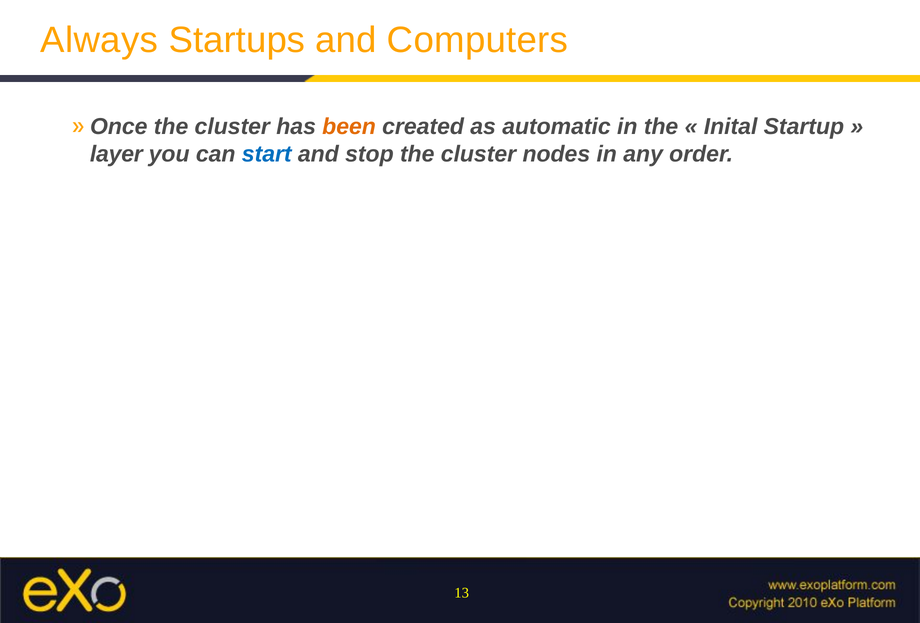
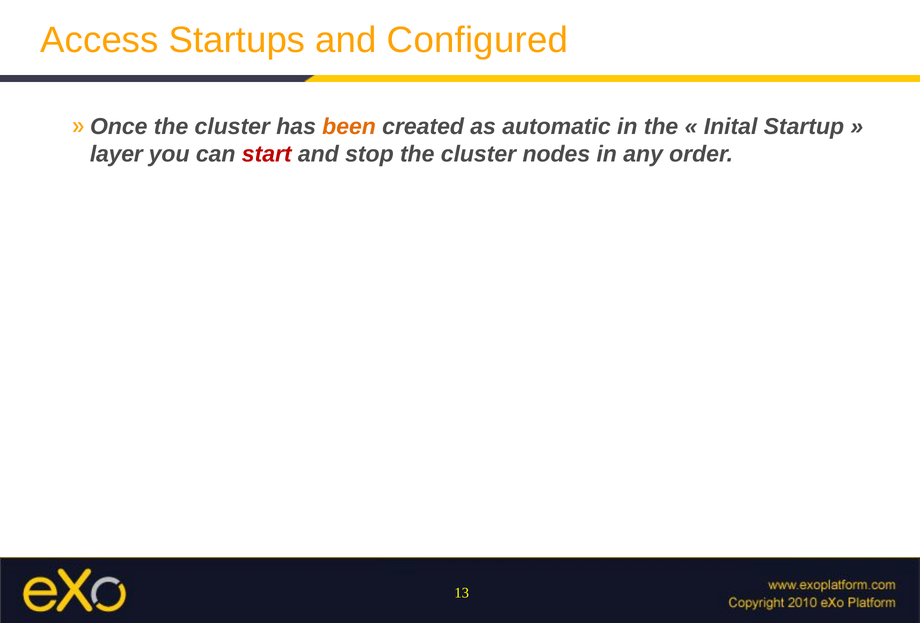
Always: Always -> Access (99, 40)
Computers: Computers -> Configured (477, 40)
start colour: blue -> red (267, 154)
